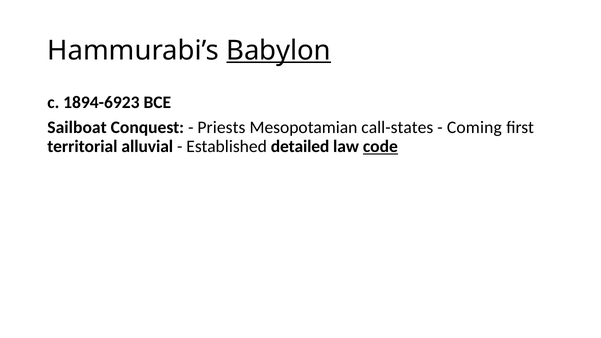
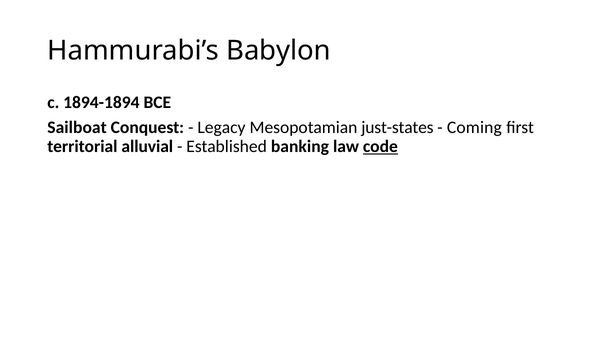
Babylon underline: present -> none (279, 51)
1894-6923: 1894-6923 -> 1894-1894 (101, 102)
Priests: Priests -> Legacy (221, 128)
call-states: call-states -> just-states (397, 128)
detailed: detailed -> banking (300, 146)
